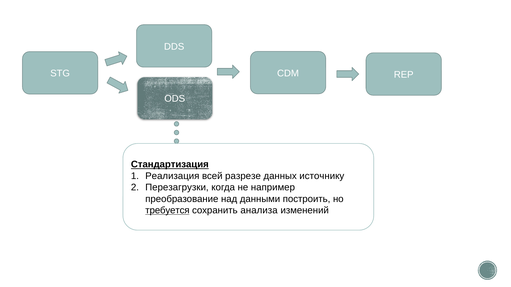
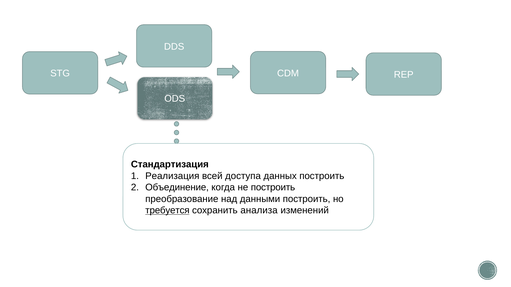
Стандартизация underline: present -> none (170, 165)
разрезе: разрезе -> доступа (243, 176)
данных источнику: источнику -> построить (322, 176)
Перезагрузки: Перезагрузки -> Объединение (177, 188)
не например: например -> построить (273, 188)
